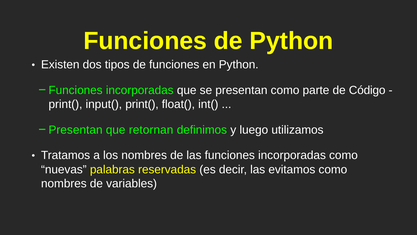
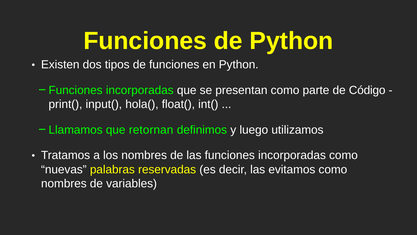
input( print(: print( -> hola( (142, 104)
Presentan: Presentan -> Llamamos (76, 130)
